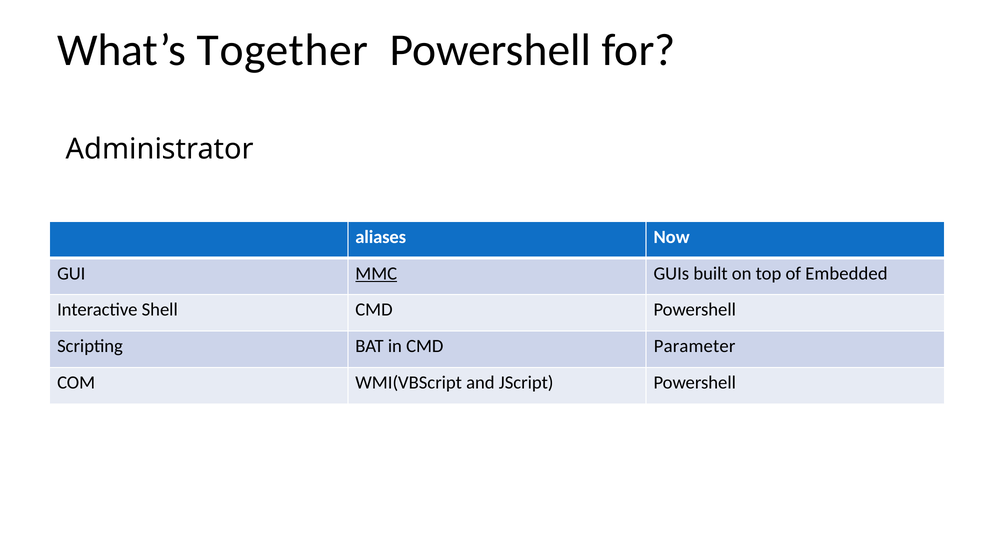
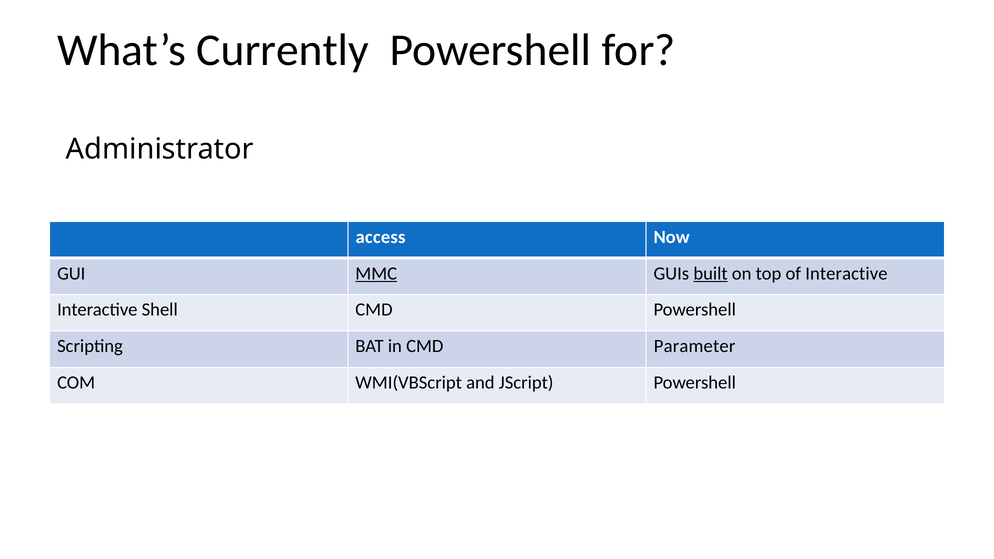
Together: Together -> Currently (283, 50)
aliases: aliases -> access (381, 237)
built underline: none -> present (711, 273)
of Embedded: Embedded -> Interactive (846, 273)
